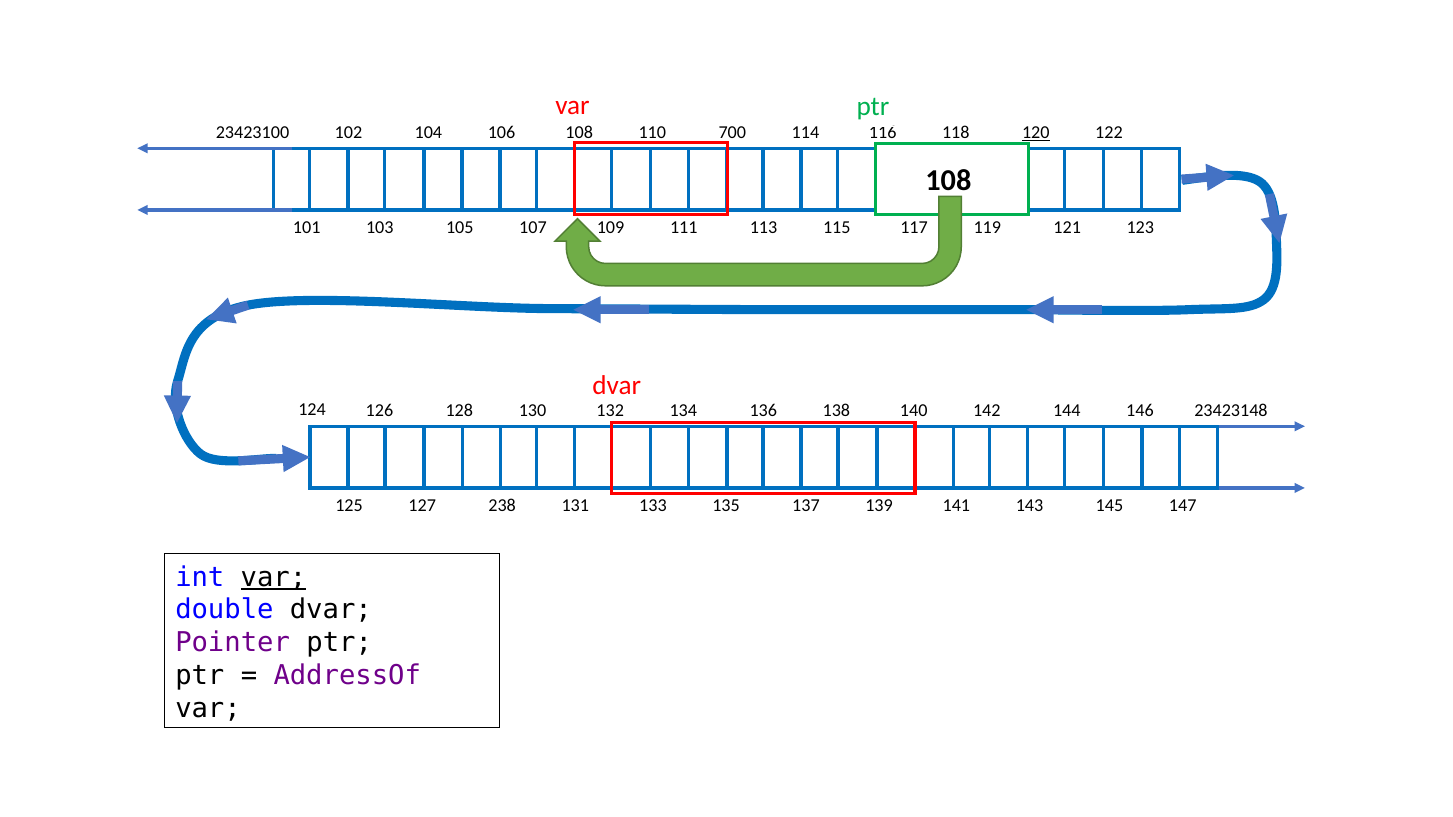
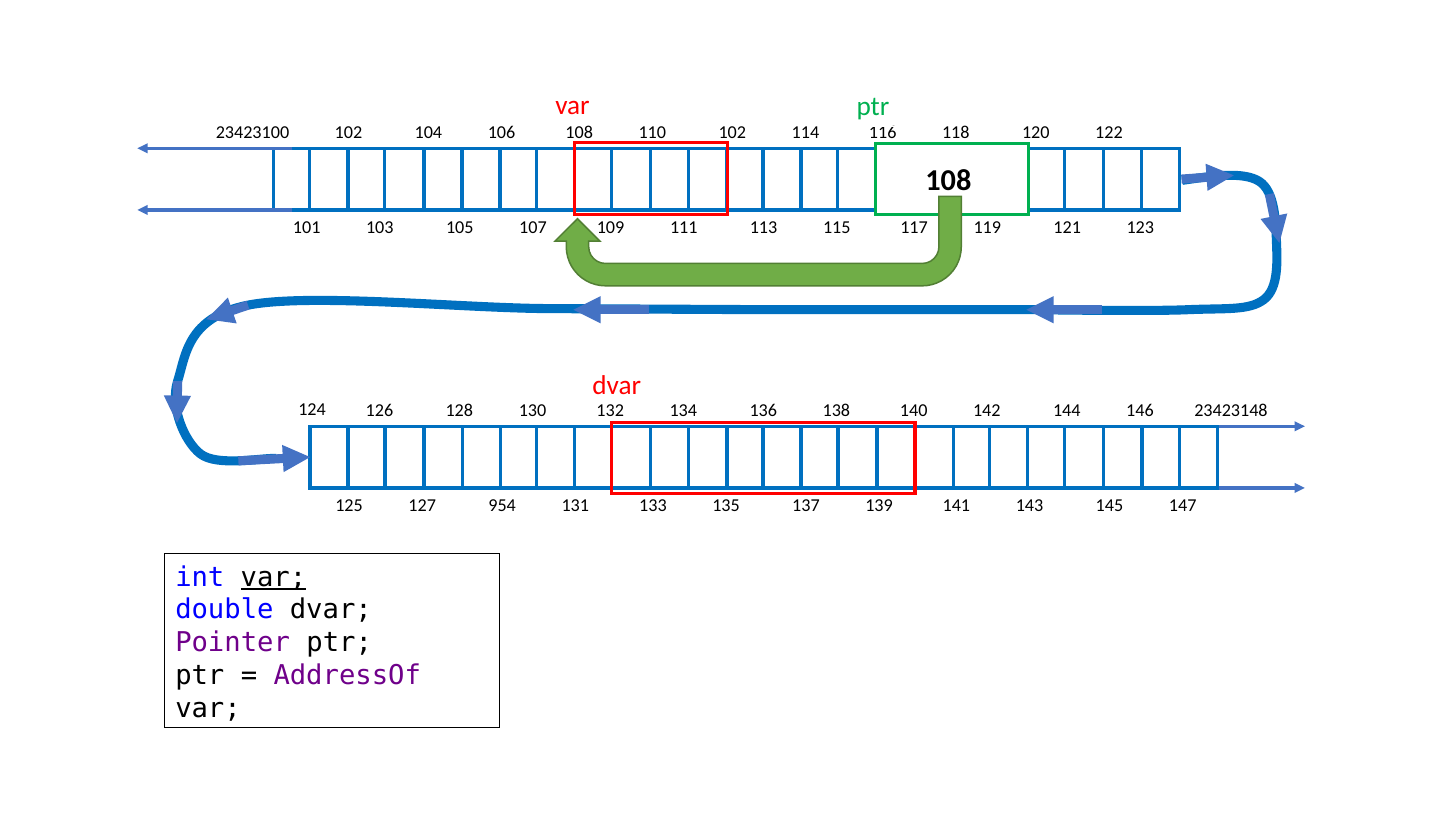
110 700: 700 -> 102 (732, 133)
120 underline: present -> none (1036, 133)
238: 238 -> 954 (502, 506)
